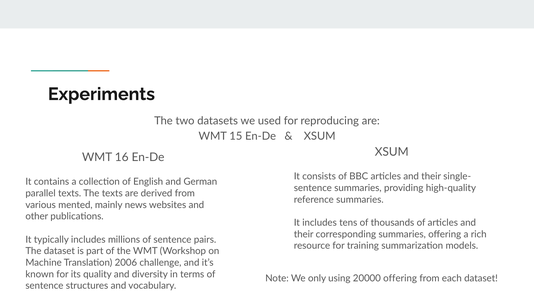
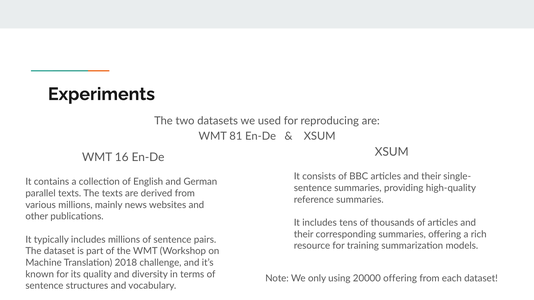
15: 15 -> 81 (236, 136)
various mented: mented -> millions (75, 205)
2006: 2006 -> 2018 (126, 263)
